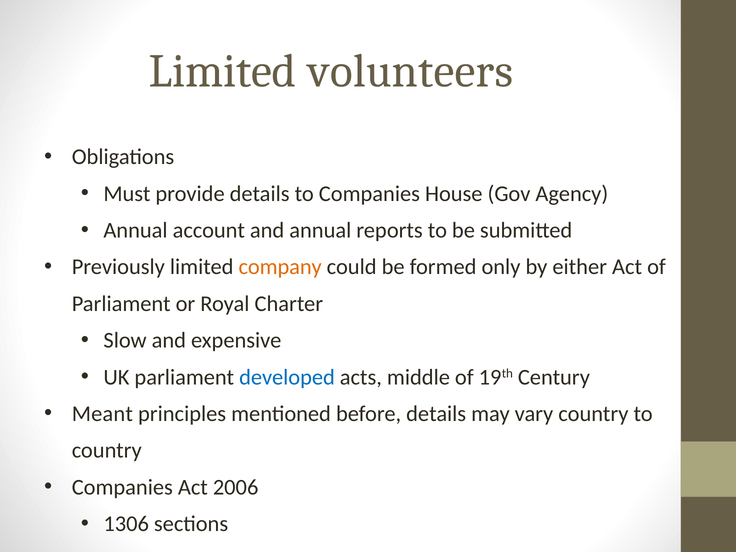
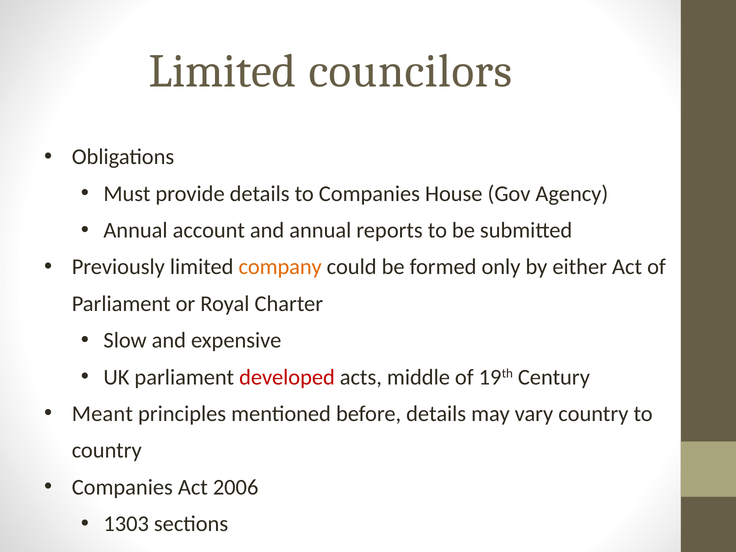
volunteers: volunteers -> councilors (410, 71)
developed colour: blue -> red (287, 377)
1306: 1306 -> 1303 (126, 524)
